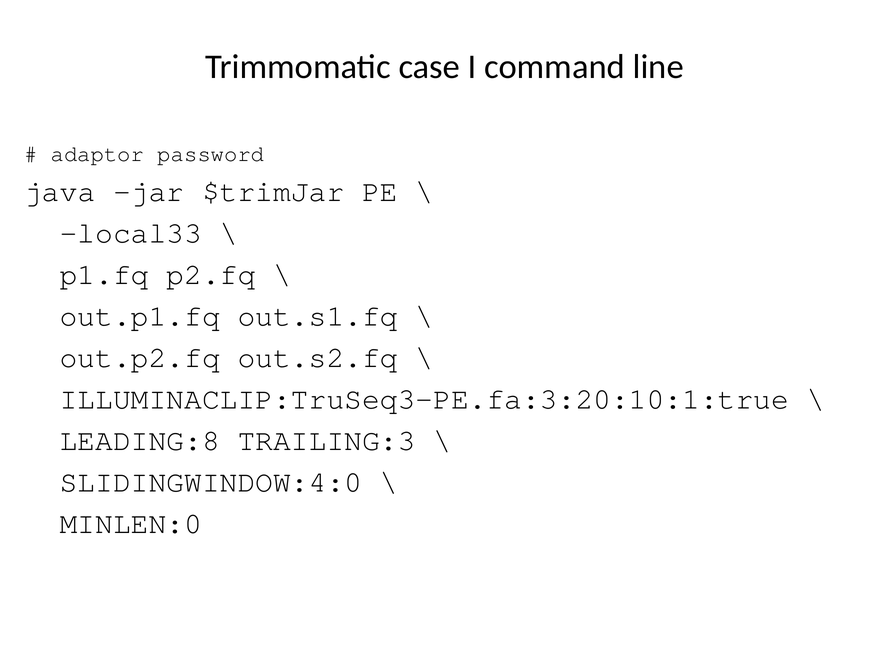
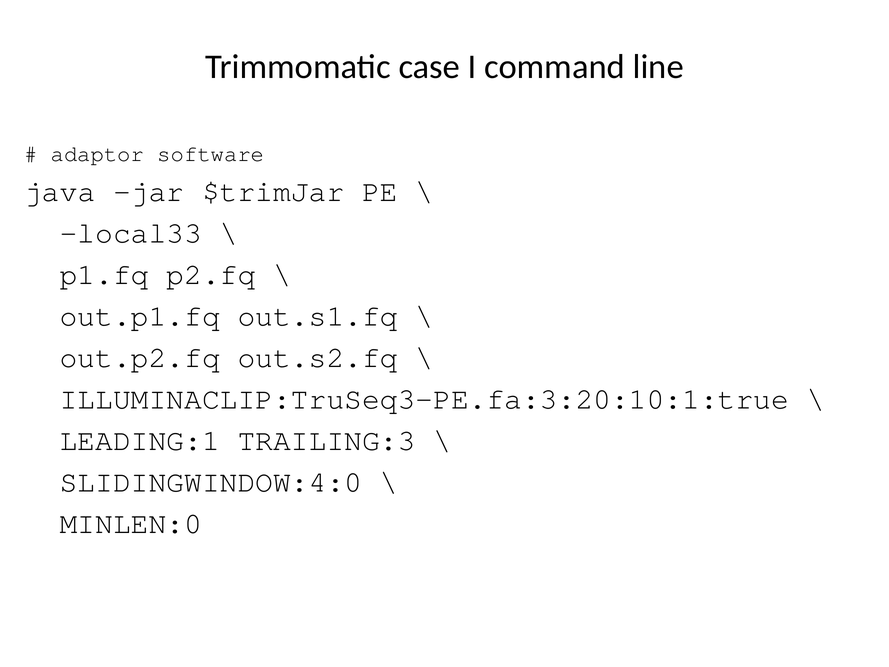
password: password -> software (211, 154)
LEADING:8: LEADING:8 -> LEADING:1 (140, 440)
